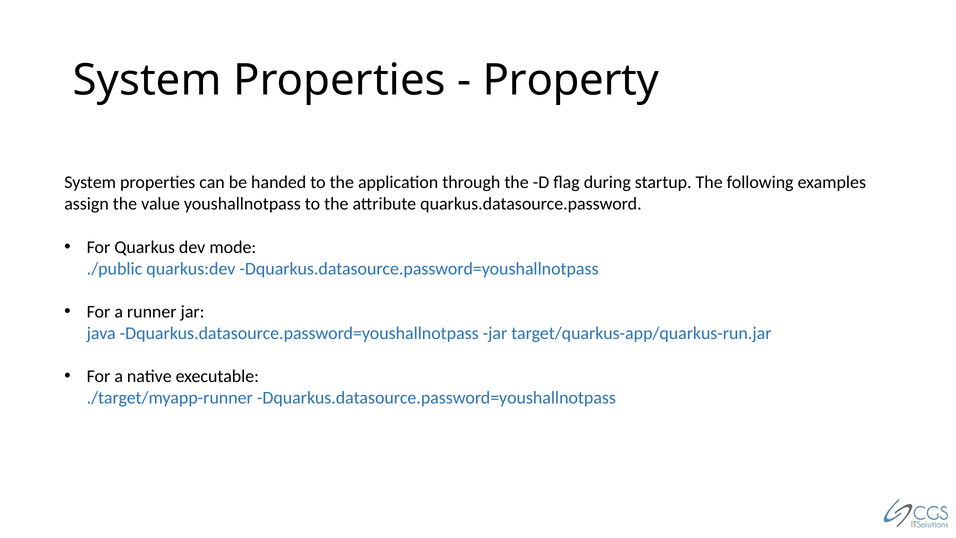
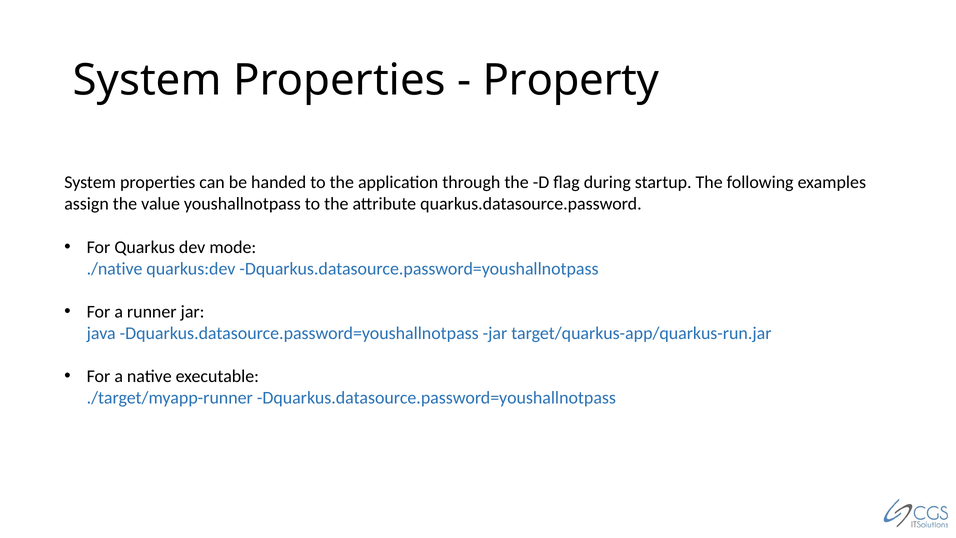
./public: ./public -> ./native (115, 268)
